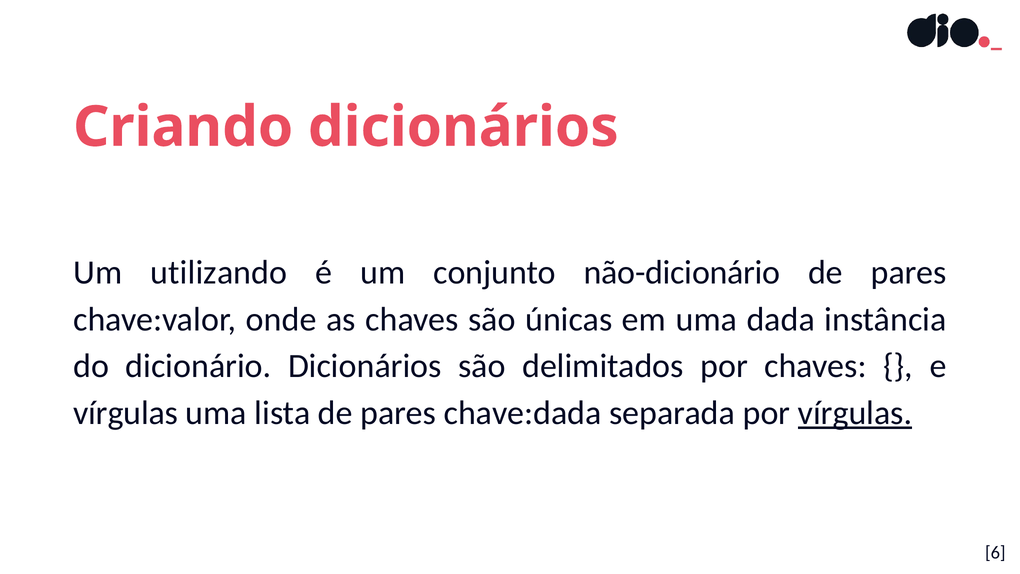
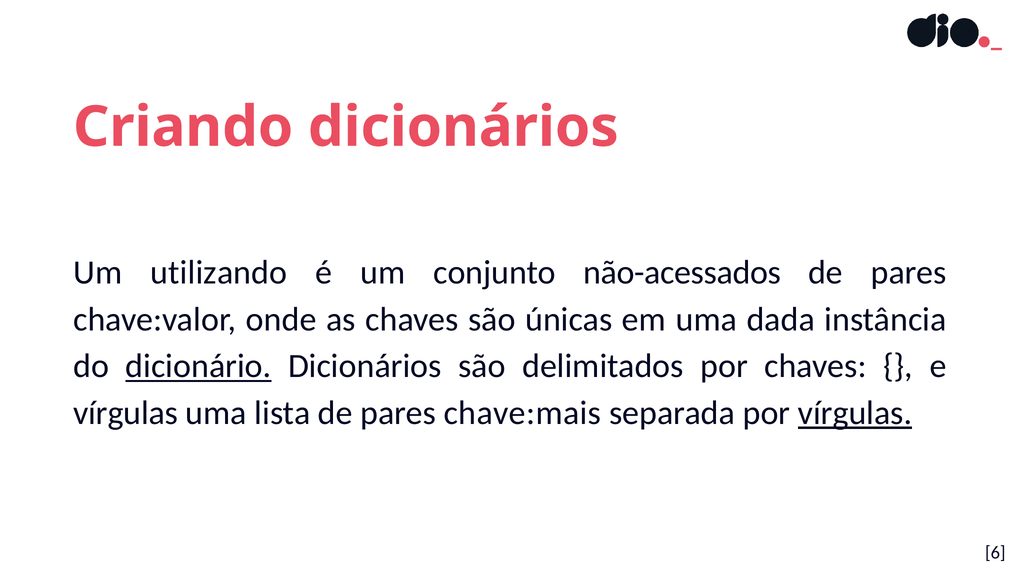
não-dicionário: não-dicionário -> não-acessados (682, 272)
dicionário underline: none -> present (198, 366)
chave:dada: chave:dada -> chave:mais (522, 413)
